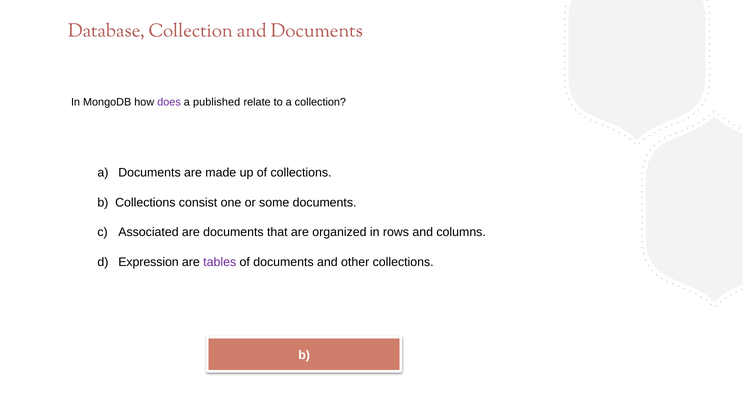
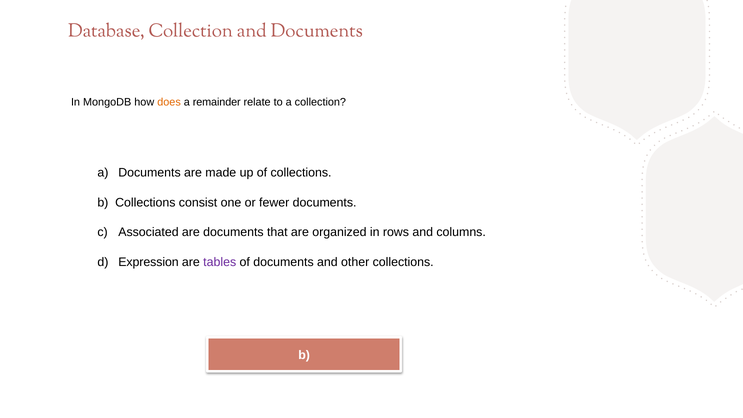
does colour: purple -> orange (169, 102)
published: published -> remainder (217, 102)
some: some -> fewer (274, 203)
